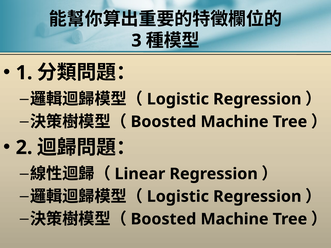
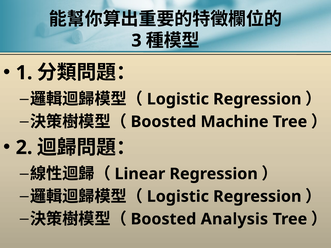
Machine: Machine -> Analysis (234, 219)
